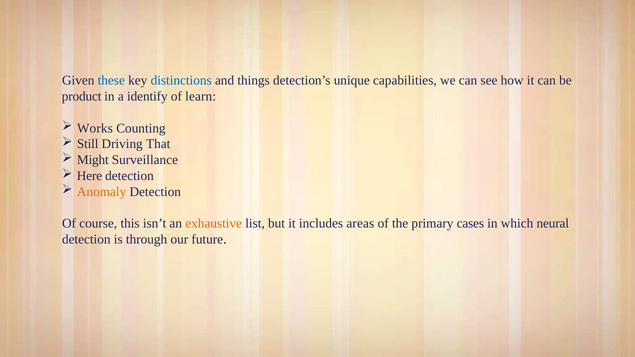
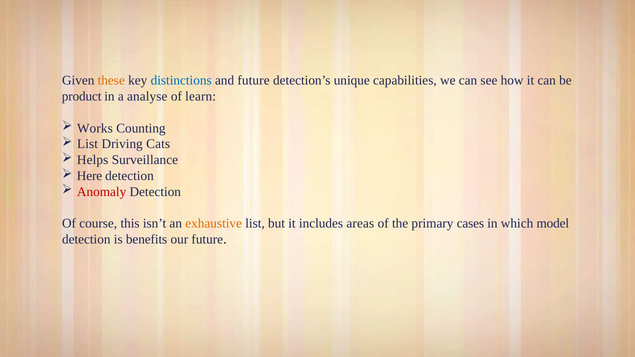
these colour: blue -> orange (111, 81)
and things: things -> future (254, 81)
identify: identify -> analyse (147, 96)
Still: Still -> List (88, 144)
That: That -> Cats (158, 144)
Might: Might -> Helps (93, 160)
Anomaly colour: orange -> red (102, 192)
neural: neural -> model (553, 224)
through: through -> benefits (147, 239)
